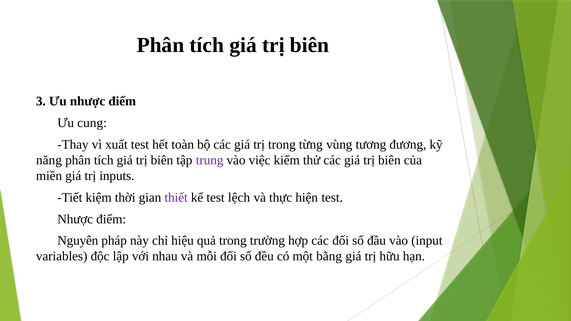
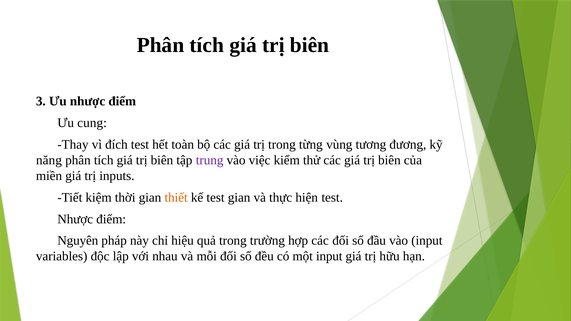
xuất: xuất -> đích (116, 145)
thiết colour: purple -> orange (176, 198)
test lệch: lệch -> gian (239, 198)
một bằng: bằng -> input (329, 256)
